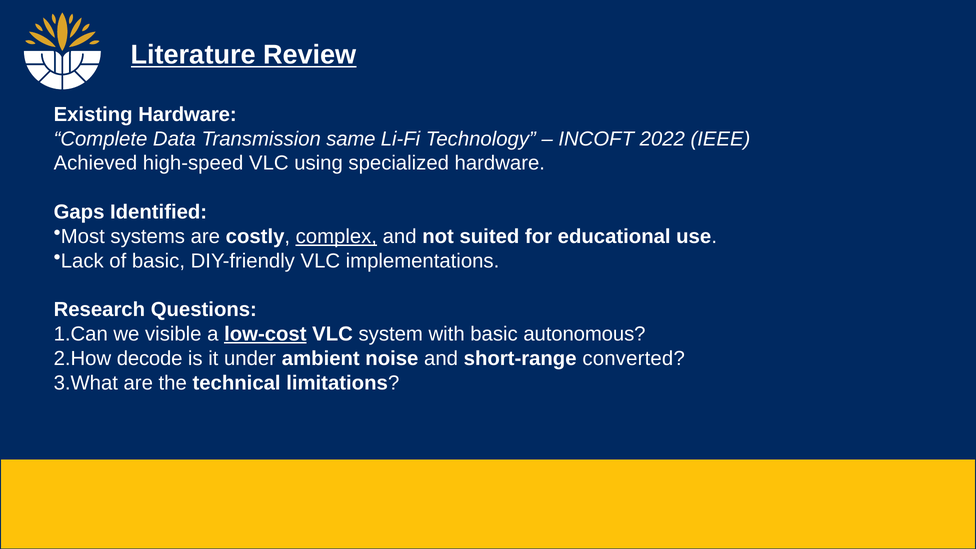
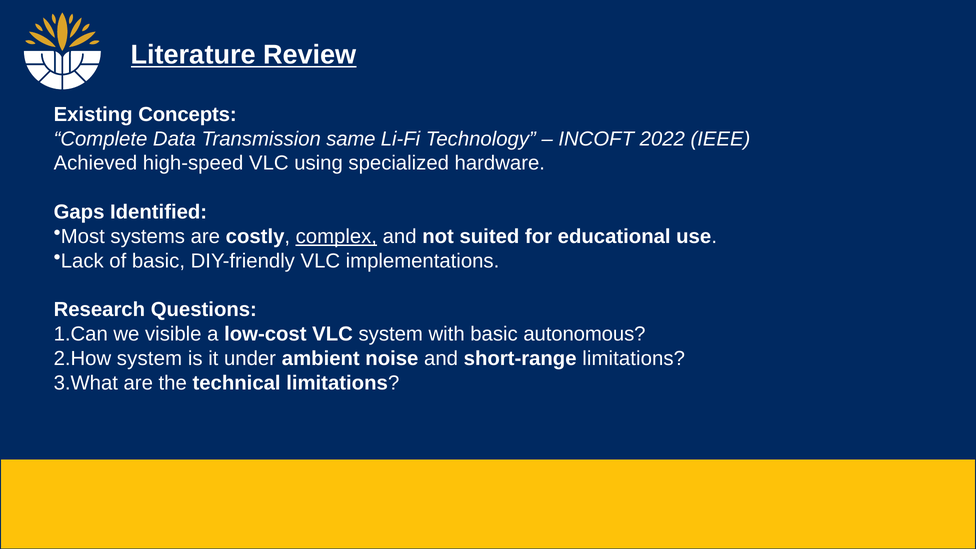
Existing Hardware: Hardware -> Concepts (187, 114)
low-cost underline: present -> none (265, 334)
decode: decode -> system (149, 358)
short-range converted: converted -> limitations (634, 358)
